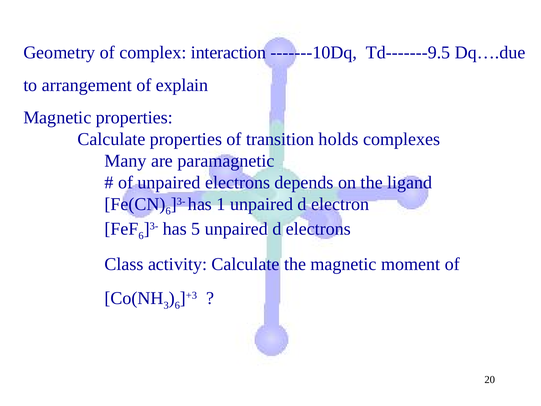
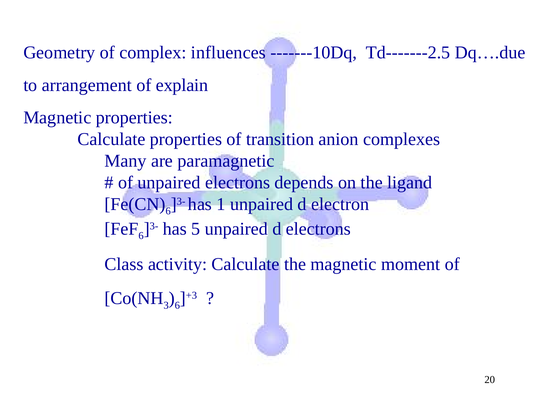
interaction: interaction -> influences (228, 53)
Td-------9.5: Td-------9.5 -> Td-------2.5 (408, 53)
holds: holds -> anion (339, 139)
